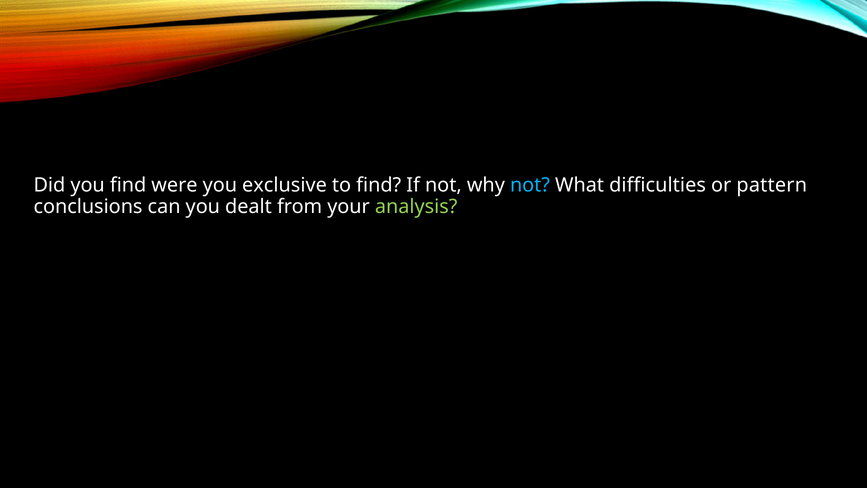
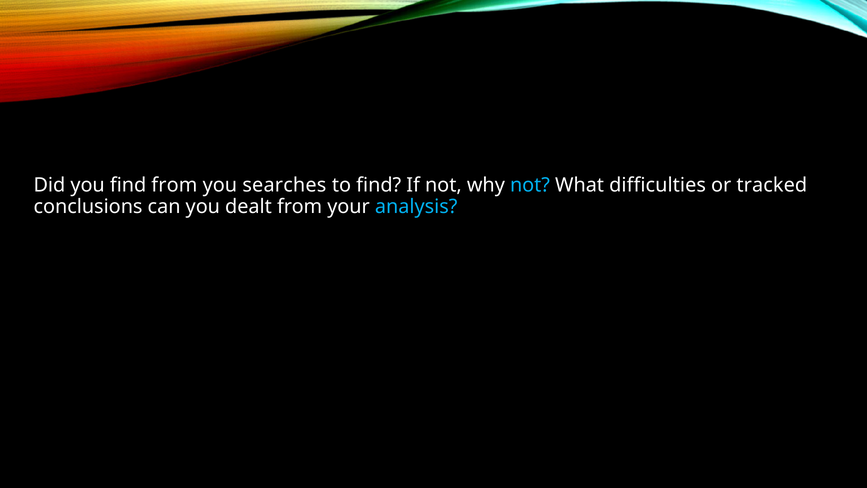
find were: were -> from (174, 185)
exclusive: exclusive -> searches (284, 185)
pattern: pattern -> tracked (772, 185)
analysis colour: light green -> light blue (416, 206)
